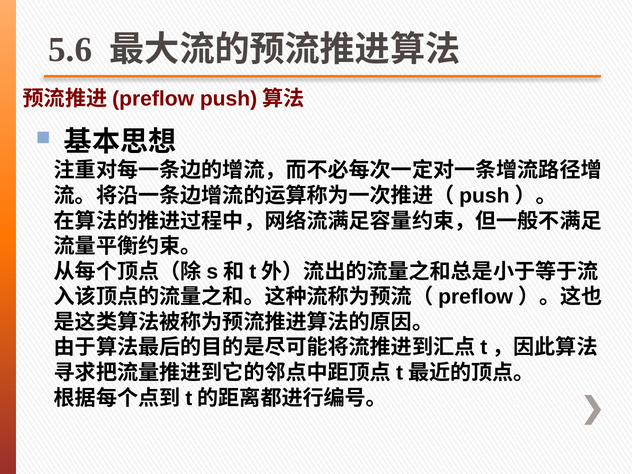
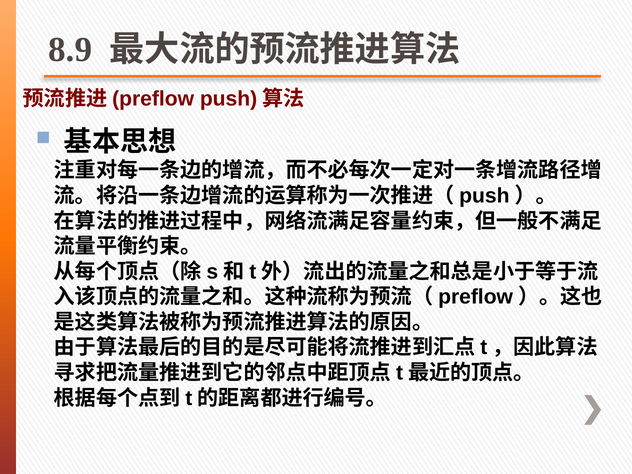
5.6: 5.6 -> 8.9 (70, 49)
